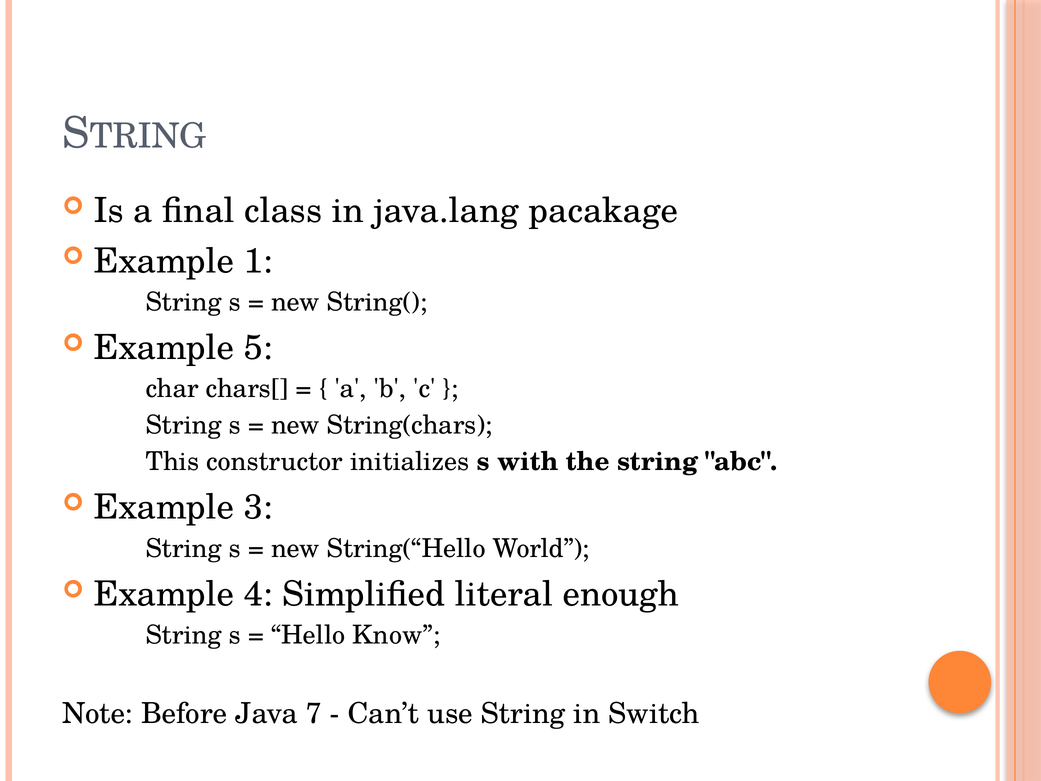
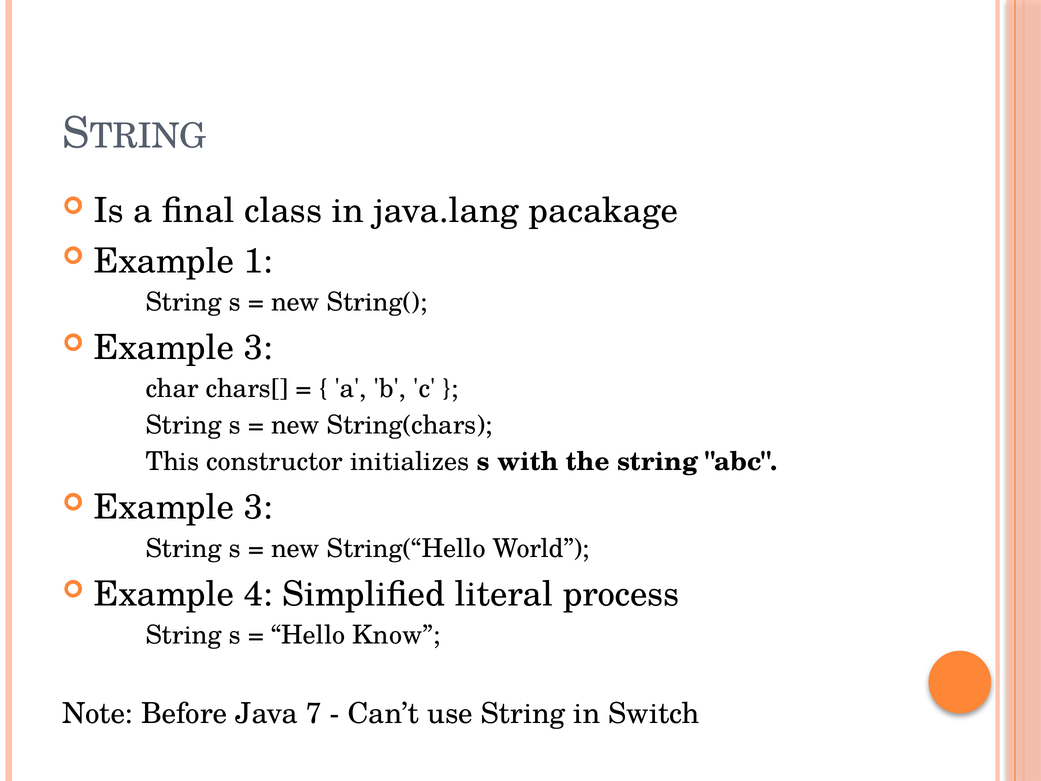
5: 5 -> 3 (258, 348)
enough: enough -> process (621, 594)
